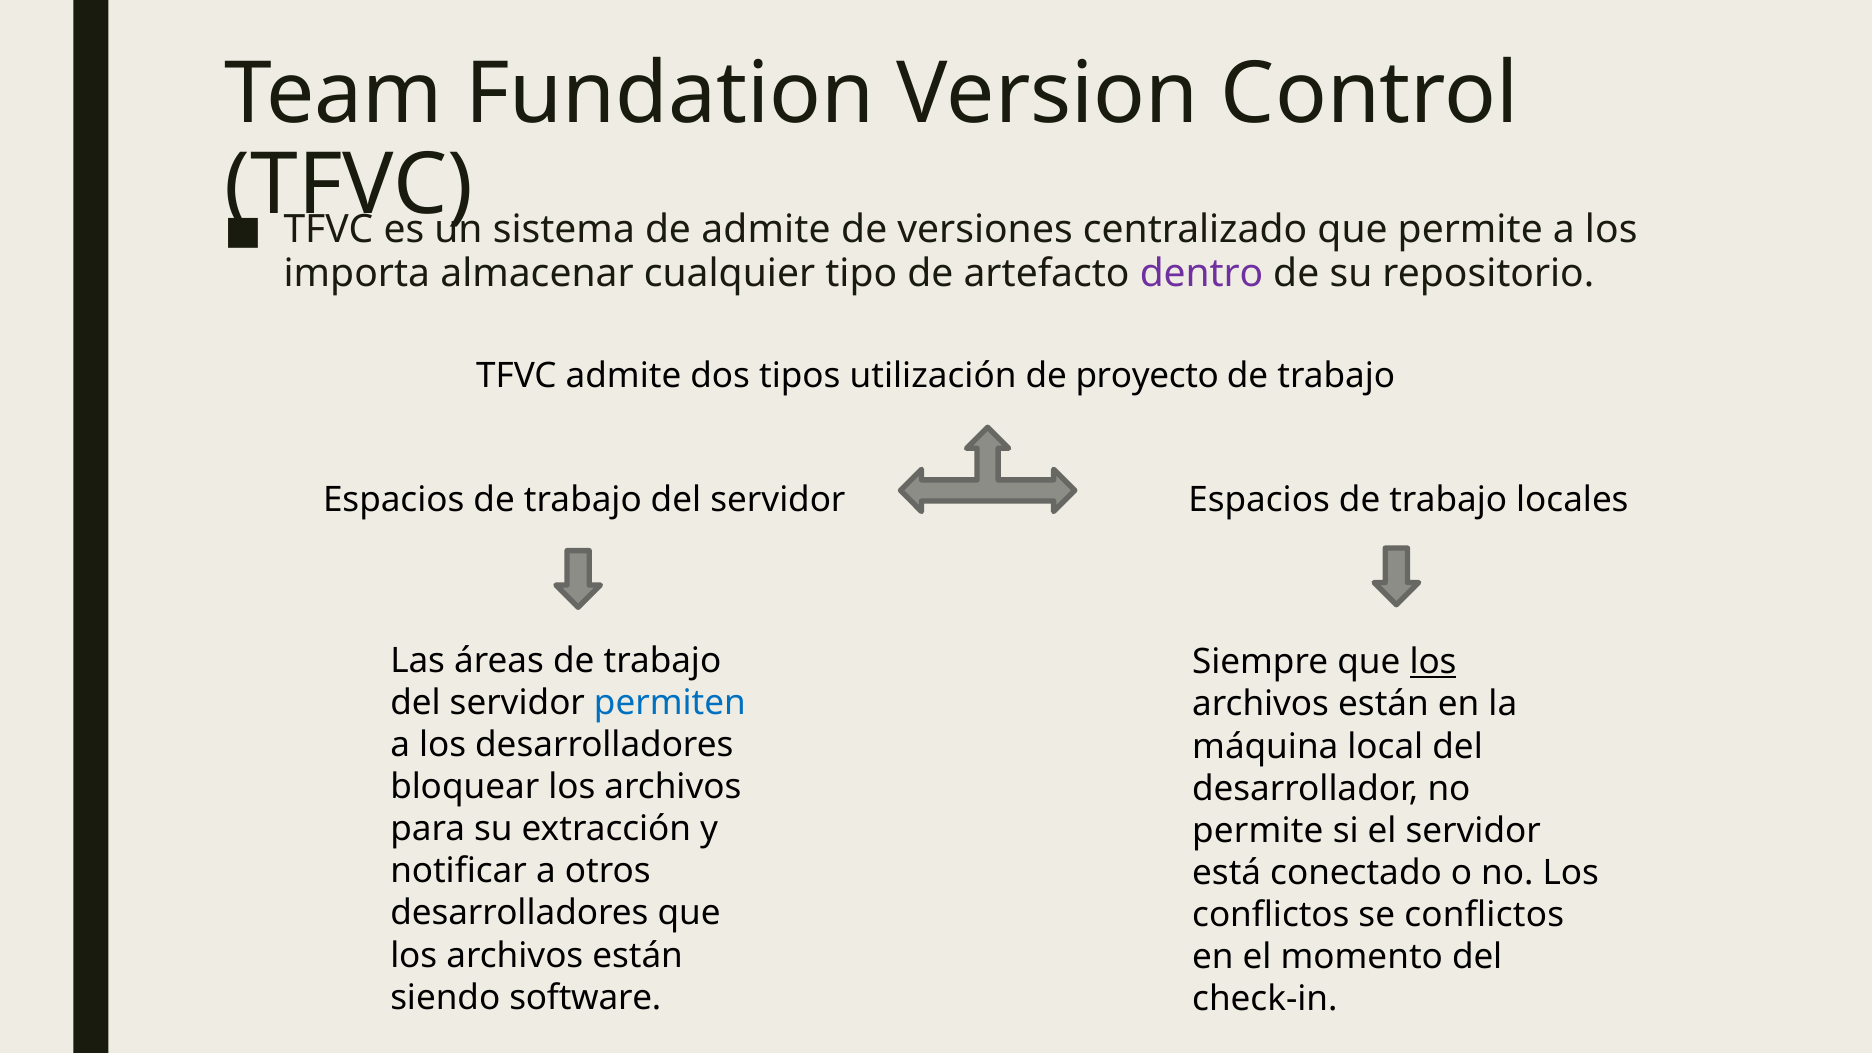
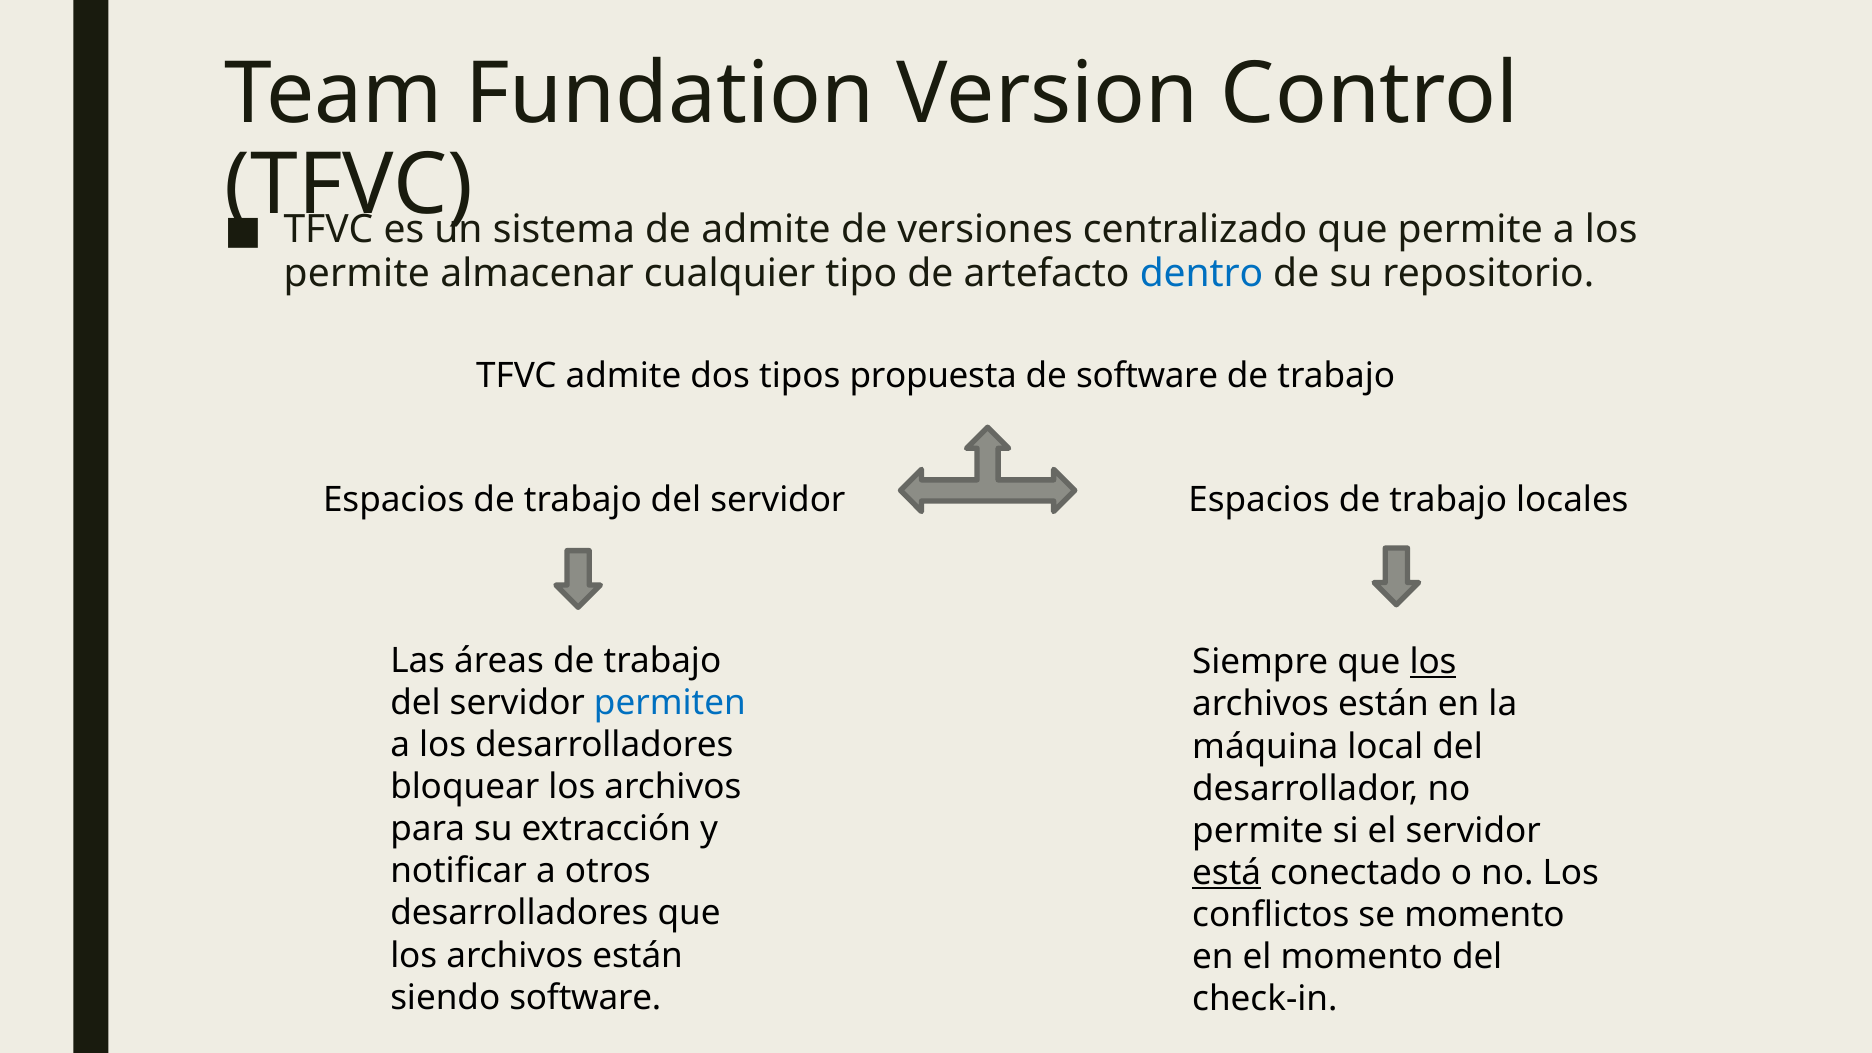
importa: importa -> permite (357, 274)
dentro colour: purple -> blue (1202, 274)
utilización: utilización -> propuesta (933, 376)
de proyecto: proyecto -> software (1147, 376)
está underline: none -> present (1227, 873)
se conflictos: conflictos -> momento (1484, 915)
